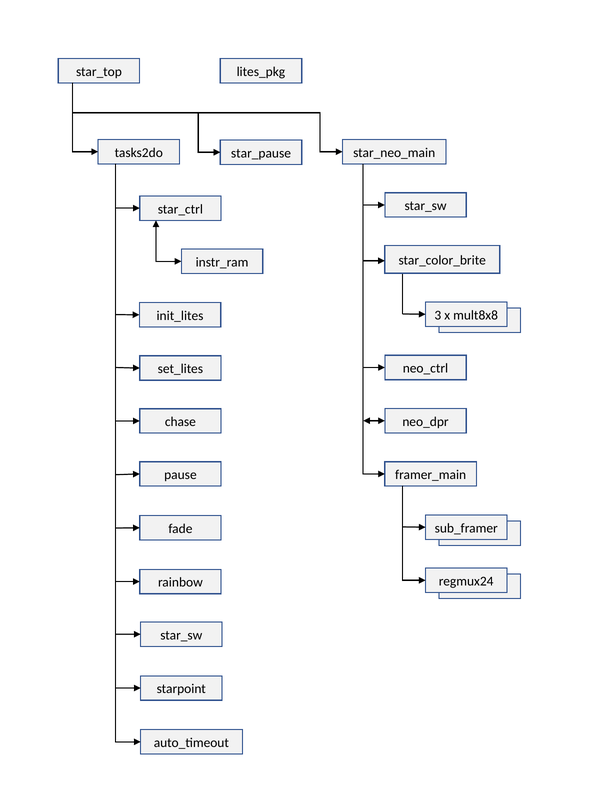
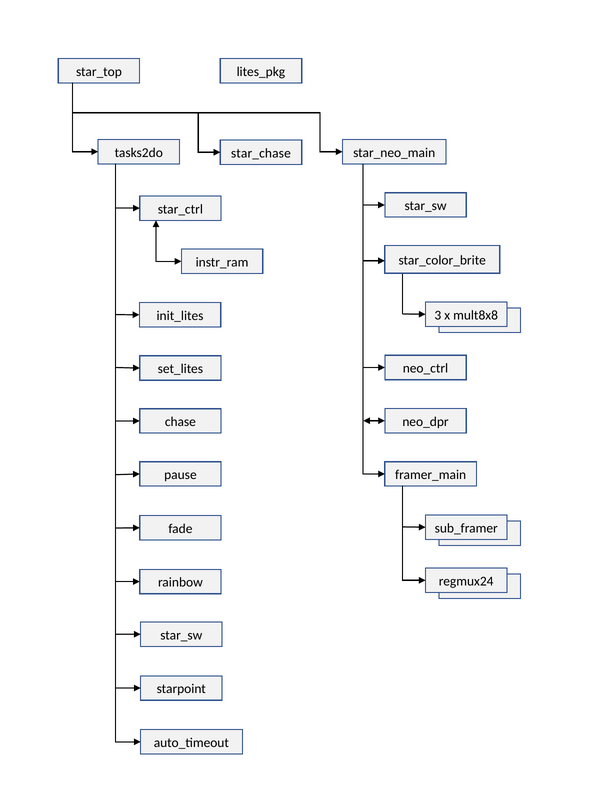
star_pause: star_pause -> star_chase (261, 153)
